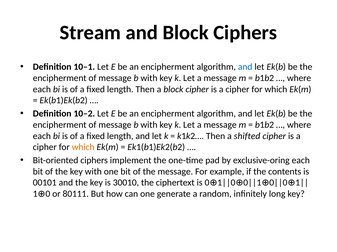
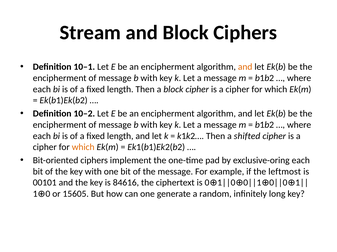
and colour: blue -> orange (245, 67)
contents: contents -> leftmost (285, 172)
30010: 30010 -> 84616 (126, 183)
80111: 80111 -> 15605 (76, 194)
